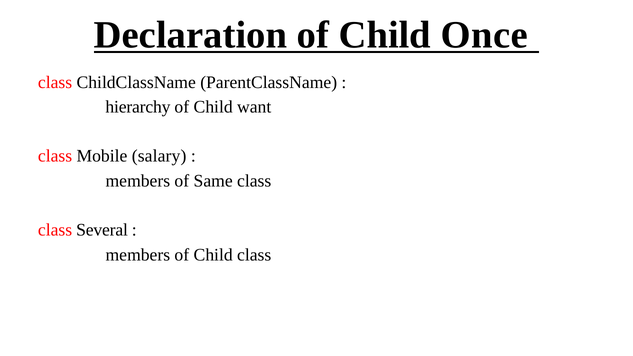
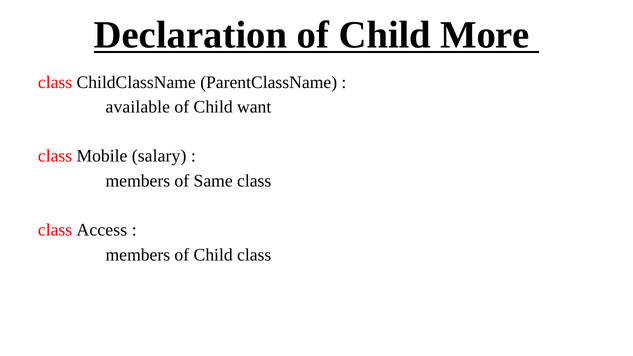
Once: Once -> More (485, 35)
hierarchy: hierarchy -> available (138, 107)
Several: Several -> Access (102, 230)
